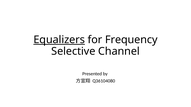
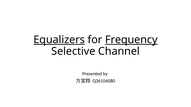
Frequency underline: none -> present (131, 40)
